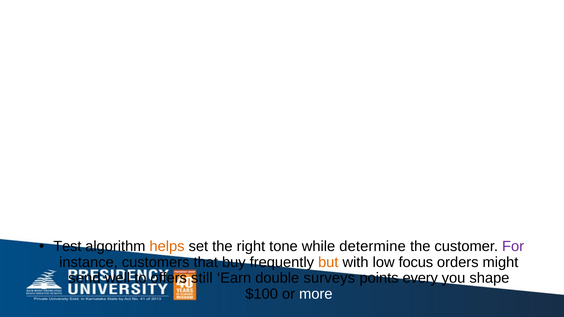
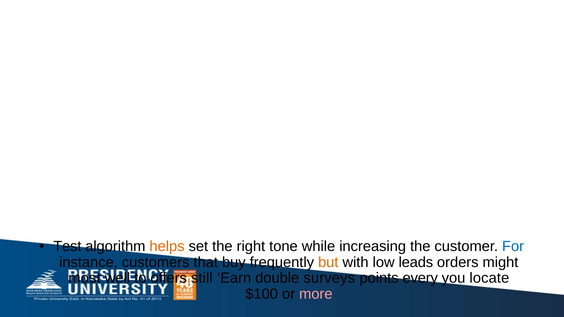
determine: determine -> increasing (373, 247)
For colour: purple -> blue (513, 247)
focus: focus -> leads (416, 262)
send: send -> most (84, 278)
shape: shape -> locate (489, 278)
more colour: white -> pink (316, 294)
